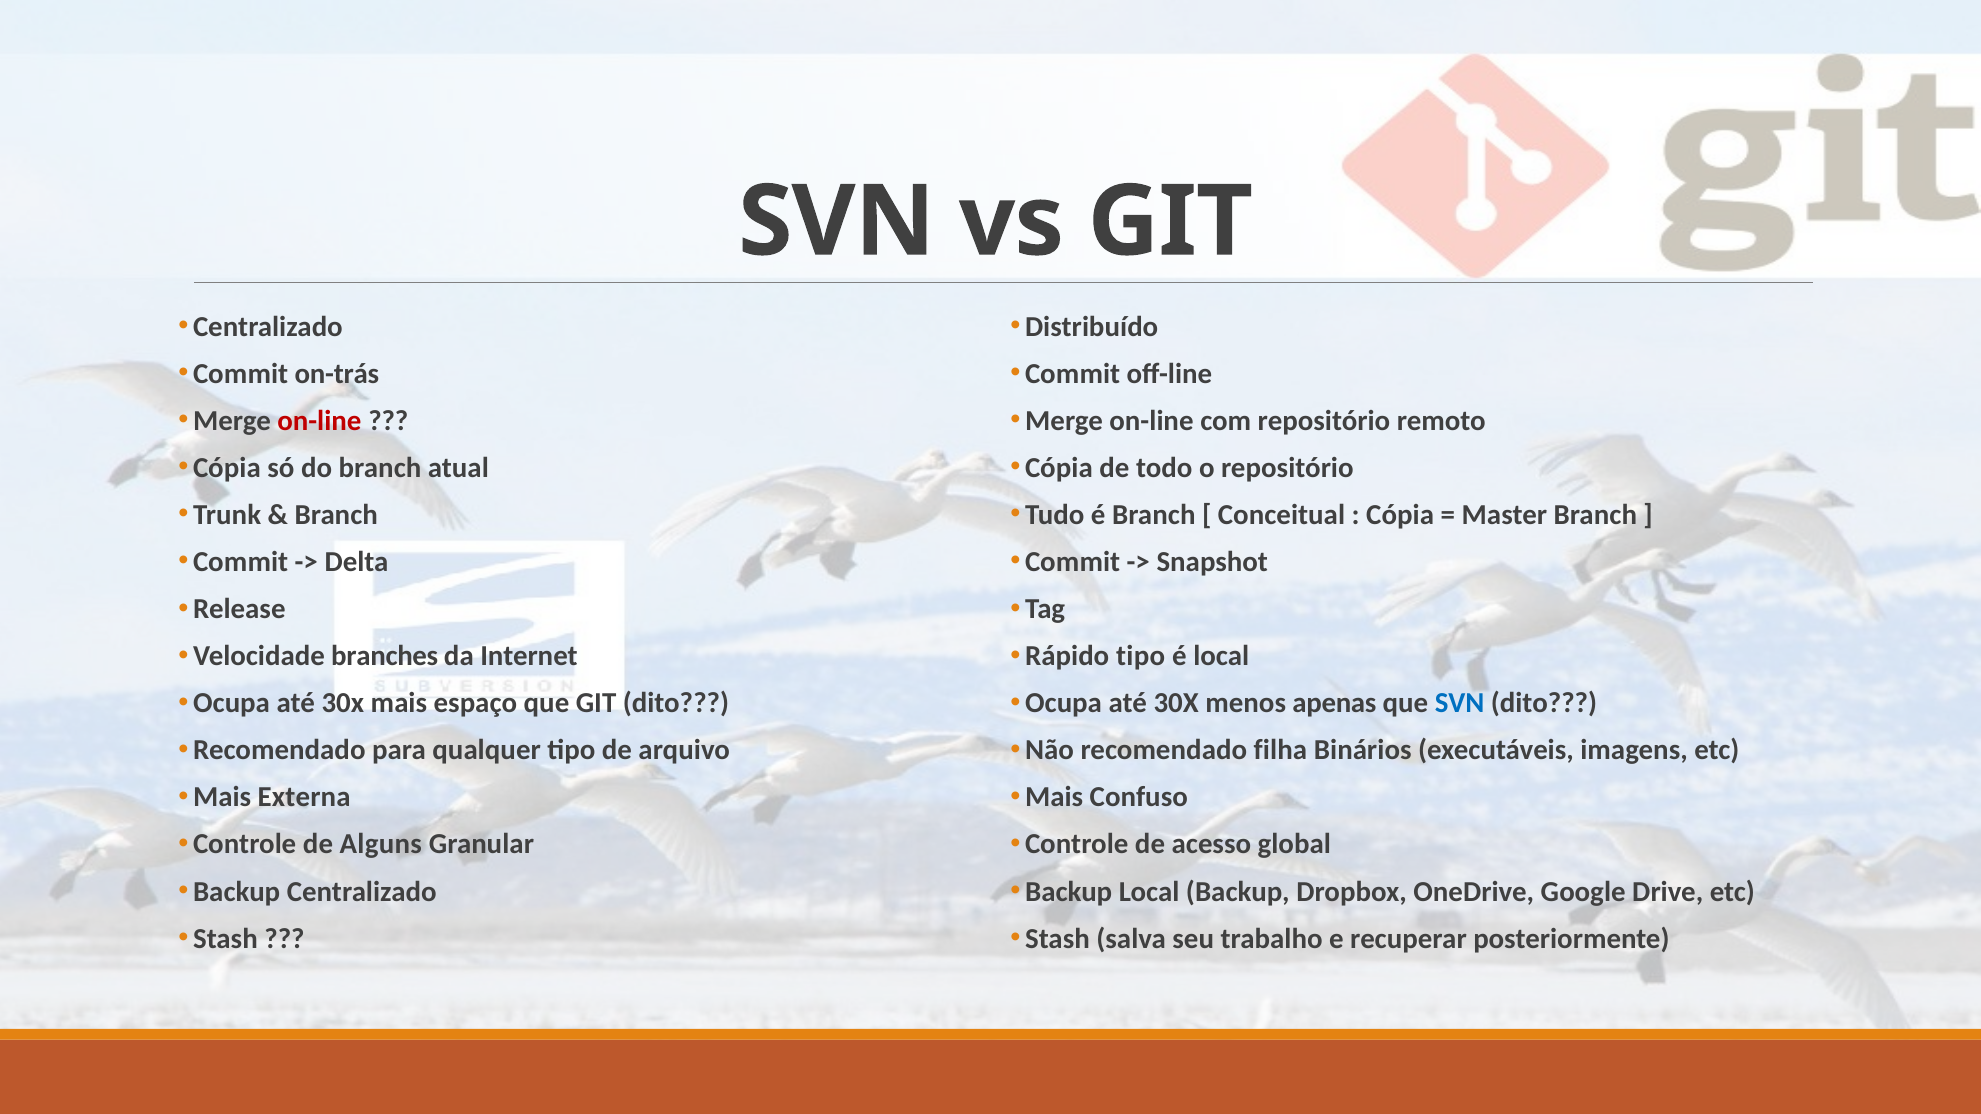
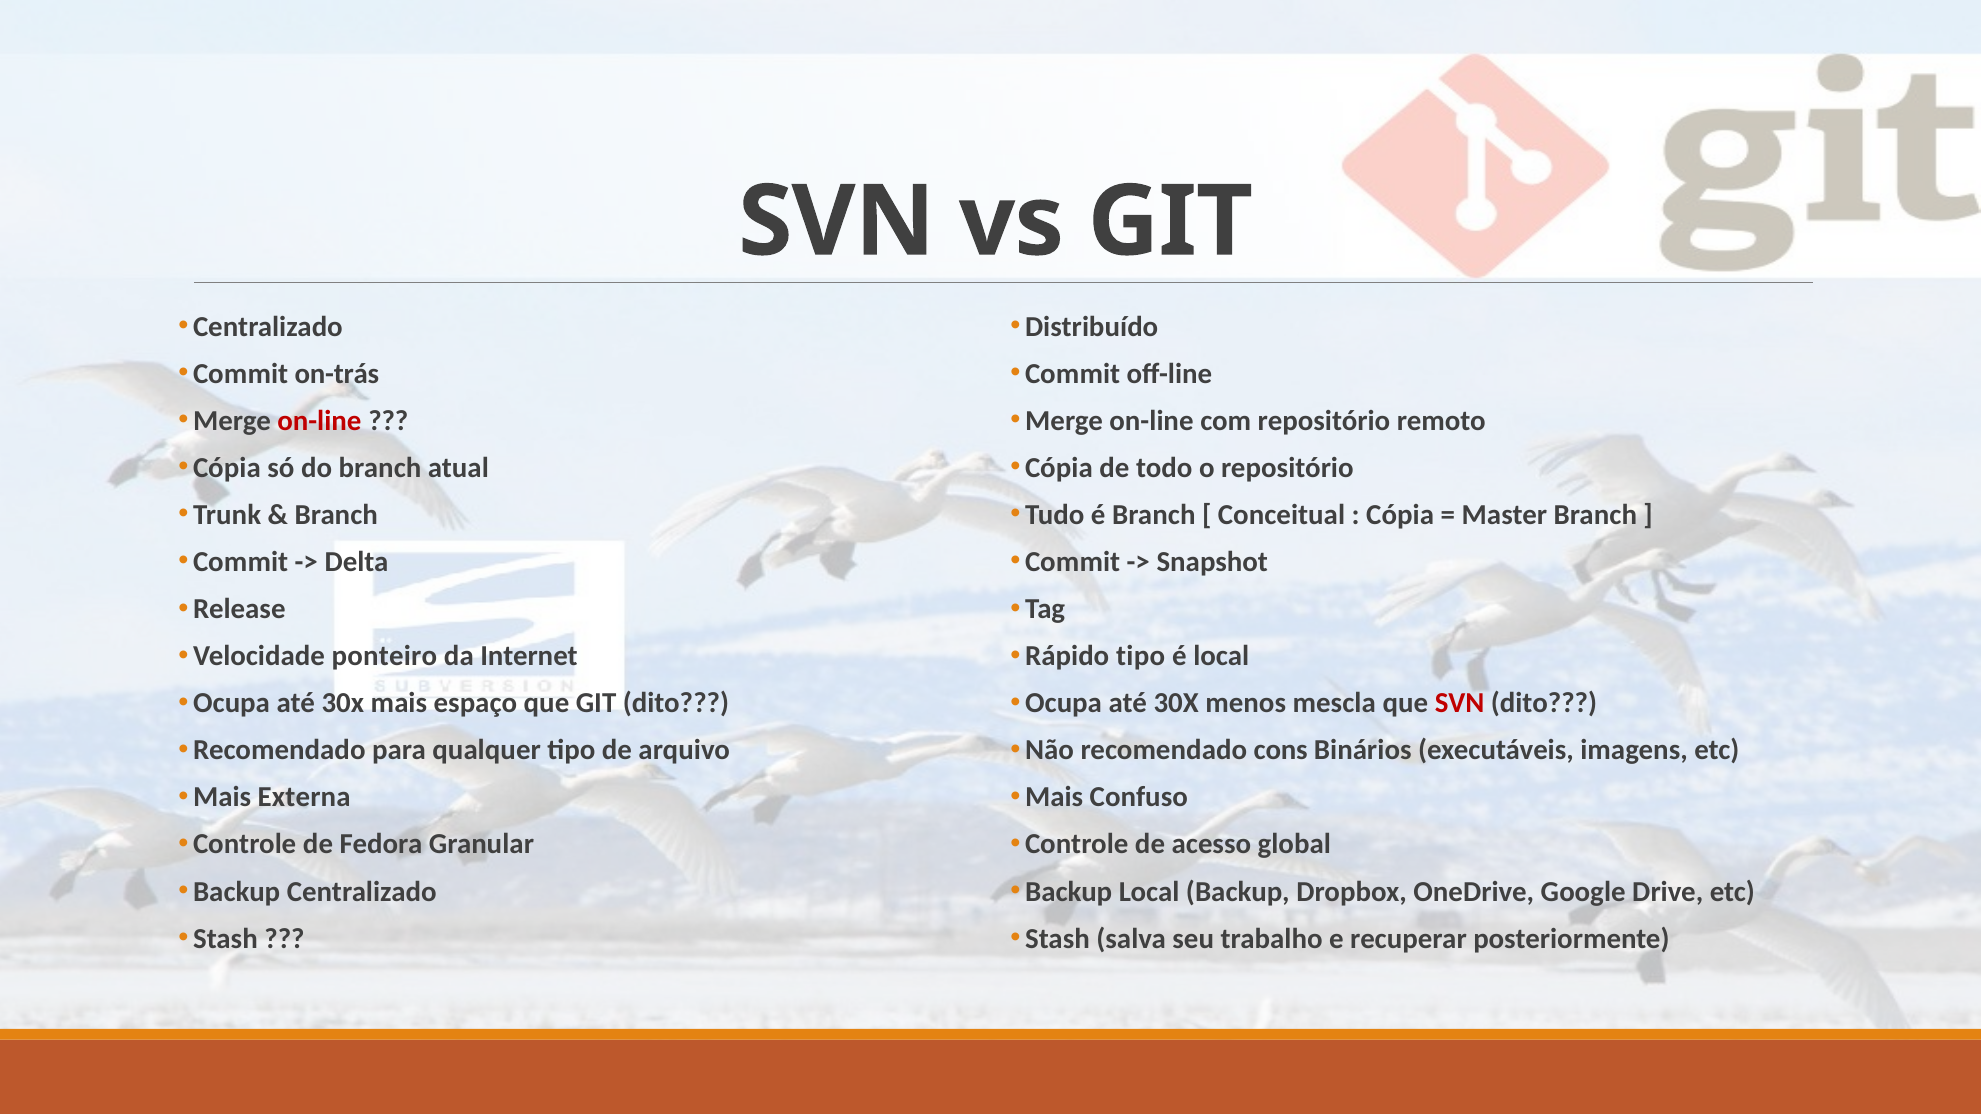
branches: branches -> ponteiro (384, 656)
apenas: apenas -> mescla (1334, 703)
SVN colour: blue -> red (1460, 703)
filha: filha -> cons (1281, 750)
Alguns: Alguns -> Fedora (381, 845)
